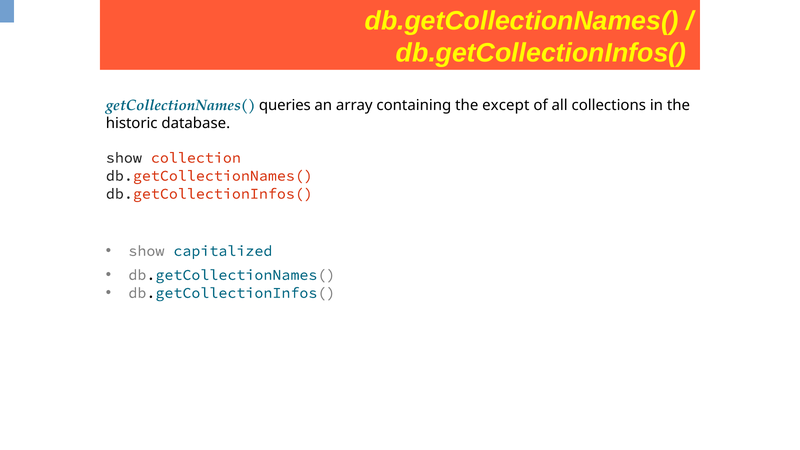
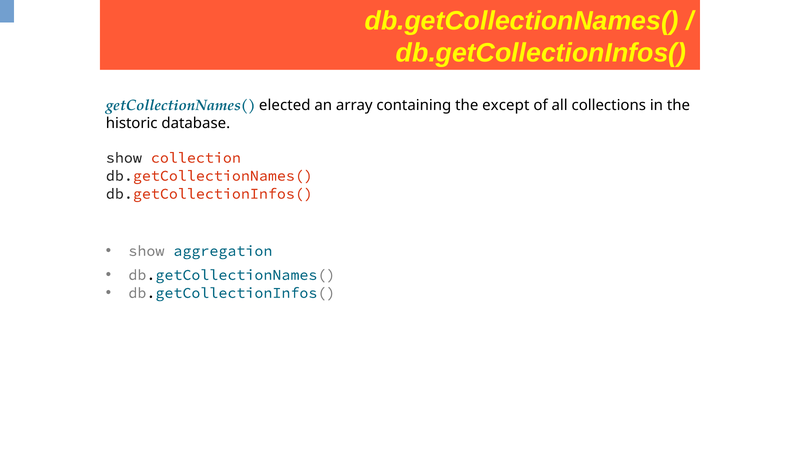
queries: queries -> elected (285, 106)
capitalized: capitalized -> aggregation (223, 251)
